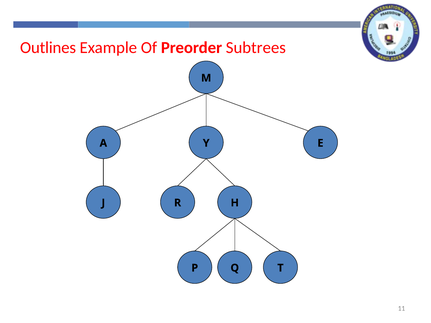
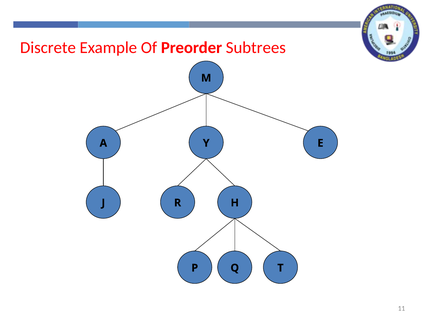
Outlines: Outlines -> Discrete (48, 48)
